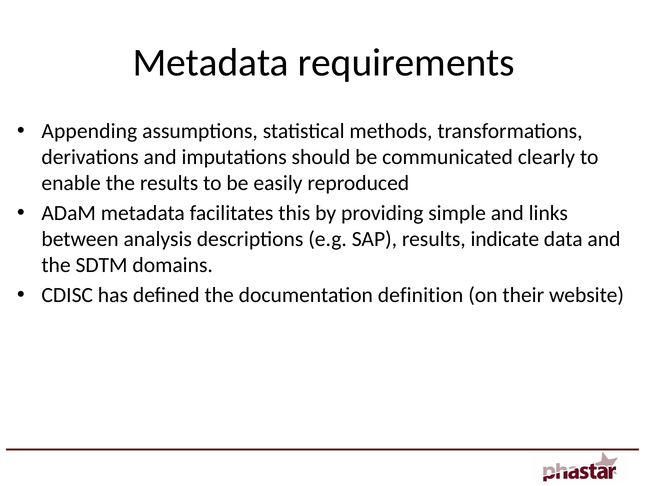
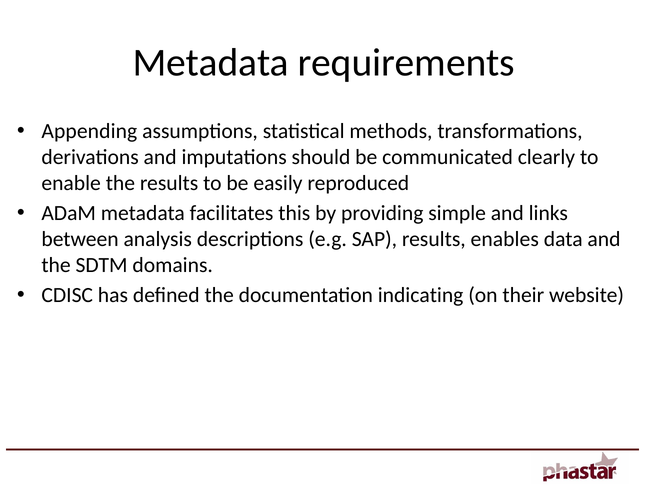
indicate: indicate -> enables (505, 239)
definition: definition -> indicating (421, 295)
